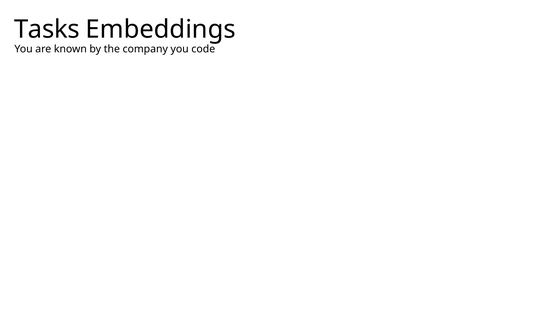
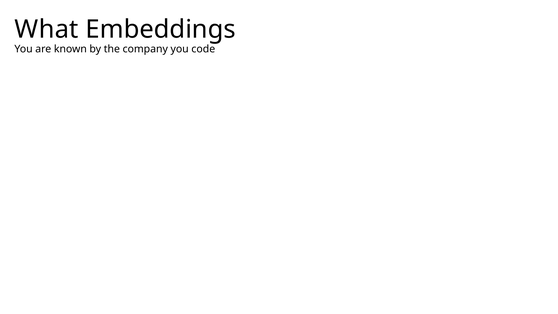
Tasks: Tasks -> What (47, 30)
